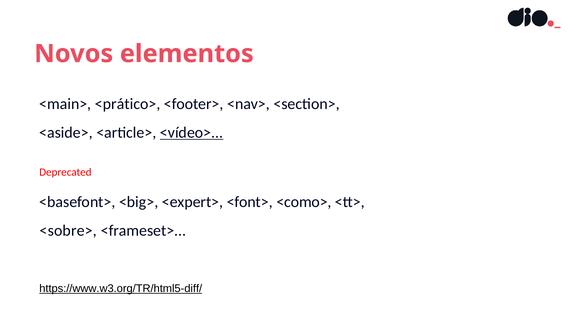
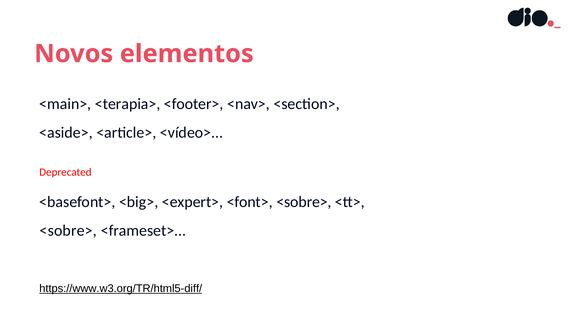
<prático>: <prático> -> <terapia> (128, 104)
<vídeo> underline: present -> none (192, 133)
<font> <como>: <como> -> <sobre> (304, 202)
